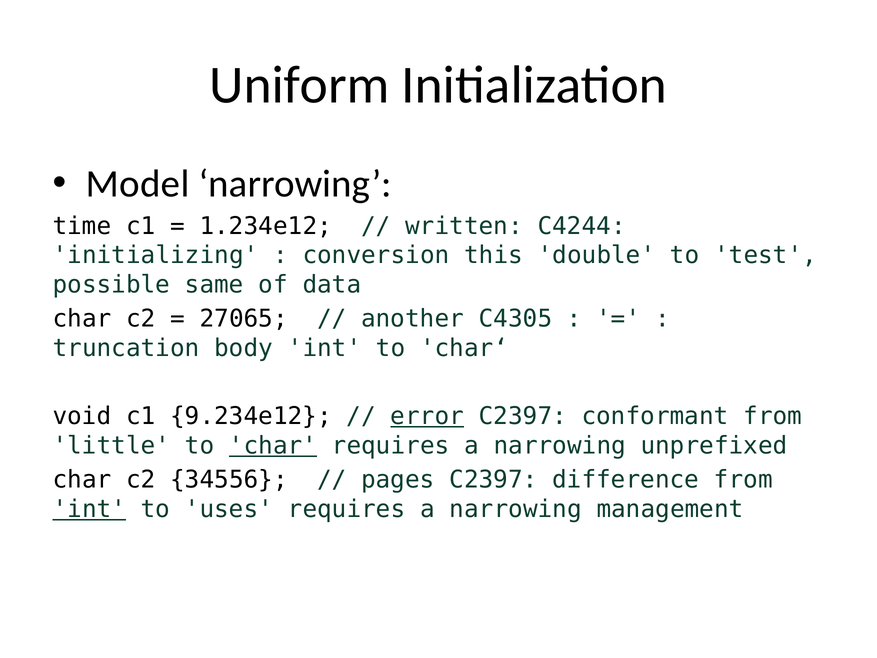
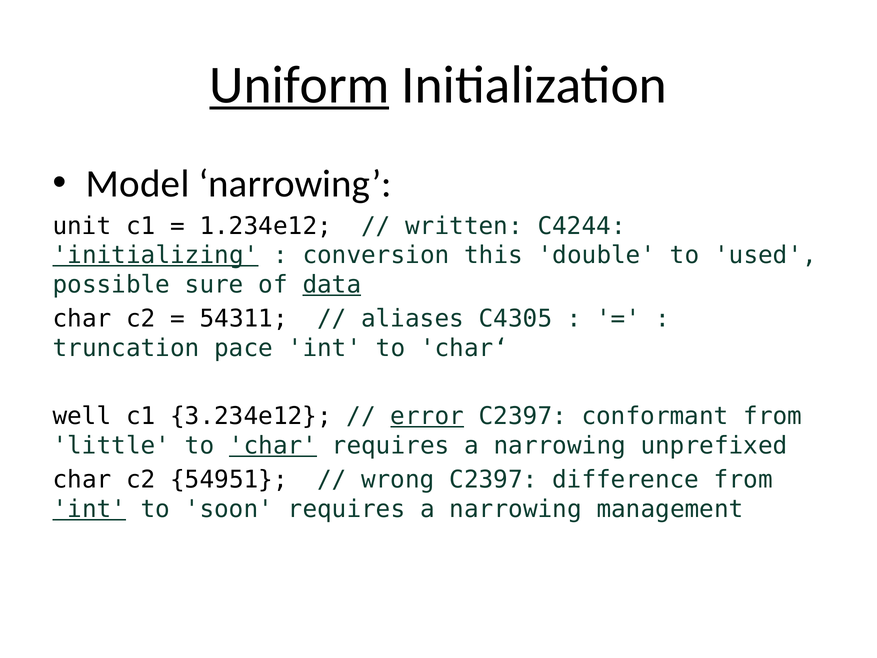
Uniform underline: none -> present (299, 85)
time: time -> unit (82, 226)
initializing underline: none -> present (156, 255)
test: test -> used (766, 255)
same: same -> sure (214, 284)
data underline: none -> present (332, 284)
27065: 27065 -> 54311 (244, 319)
another: another -> aliases (412, 319)
body: body -> pace (244, 348)
void: void -> well (82, 416)
9.234e12: 9.234e12 -> 3.234e12 (251, 416)
34556: 34556 -> 54951 (229, 480)
pages: pages -> wrong (398, 480)
uses: uses -> soon (229, 509)
